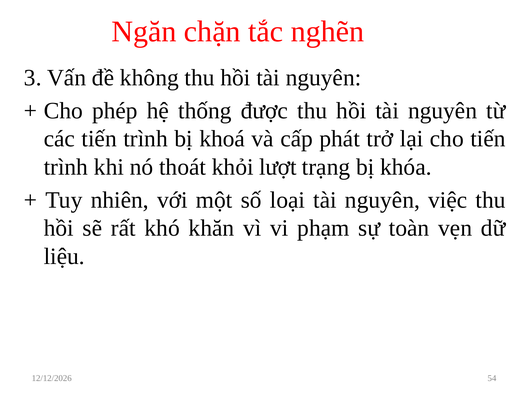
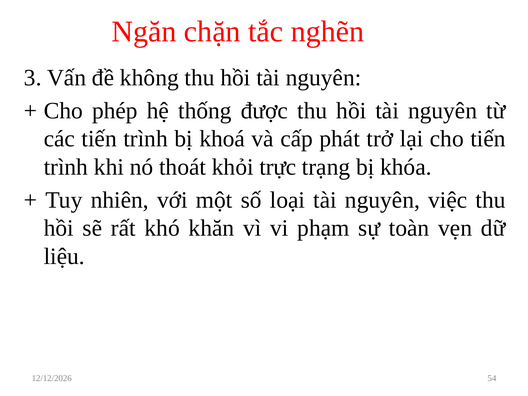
lượt: lượt -> trực (278, 167)
